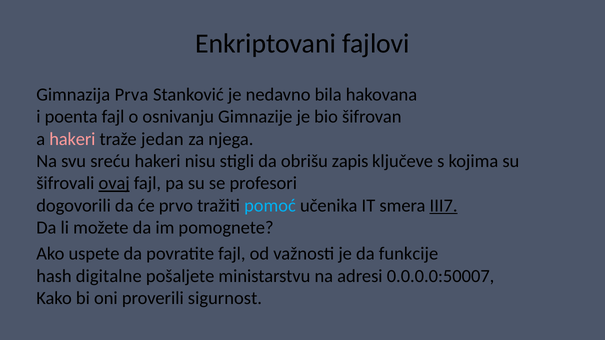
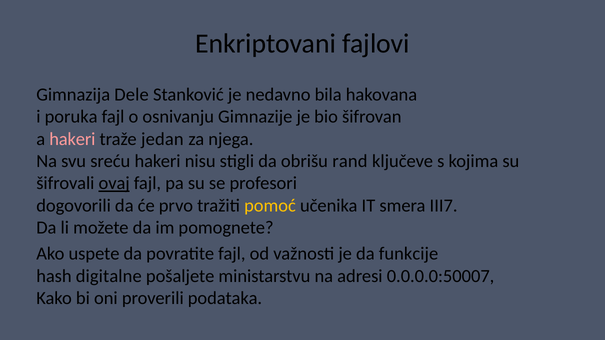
Prva: Prva -> Dele (132, 95)
poenta: poenta -> poruka (71, 117)
zapis: zapis -> rand (350, 161)
pomoć colour: light blue -> yellow (270, 206)
III7 underline: present -> none (444, 206)
sigurnost: sigurnost -> podataka (225, 298)
